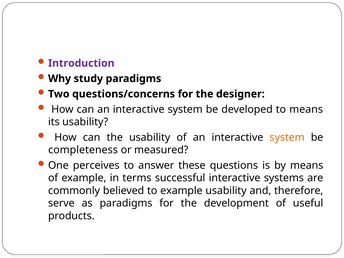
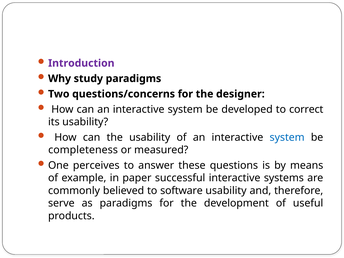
to means: means -> correct (306, 109)
system colour: orange -> blue (287, 137)
terms: terms -> paper (137, 178)
to example: example -> software (181, 191)
